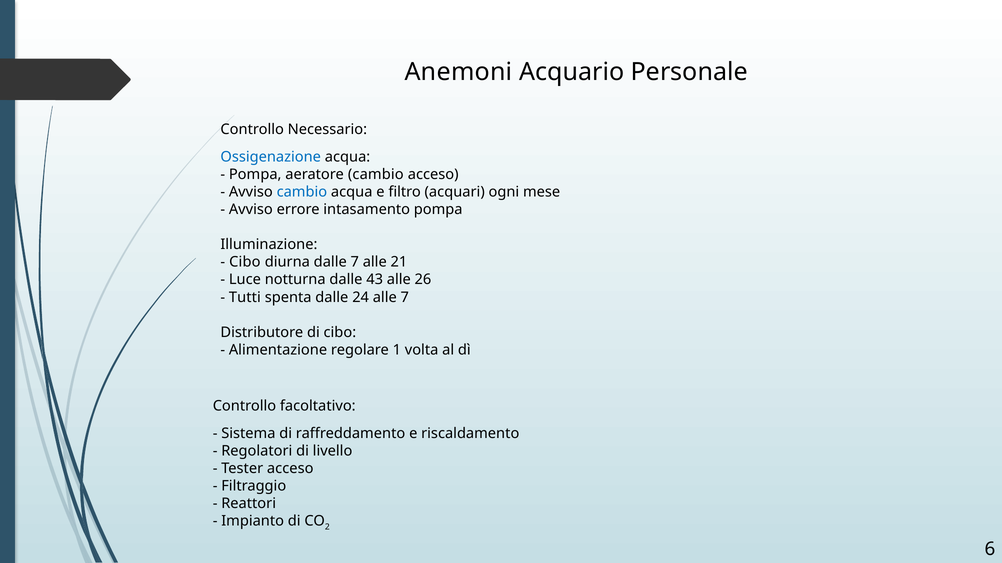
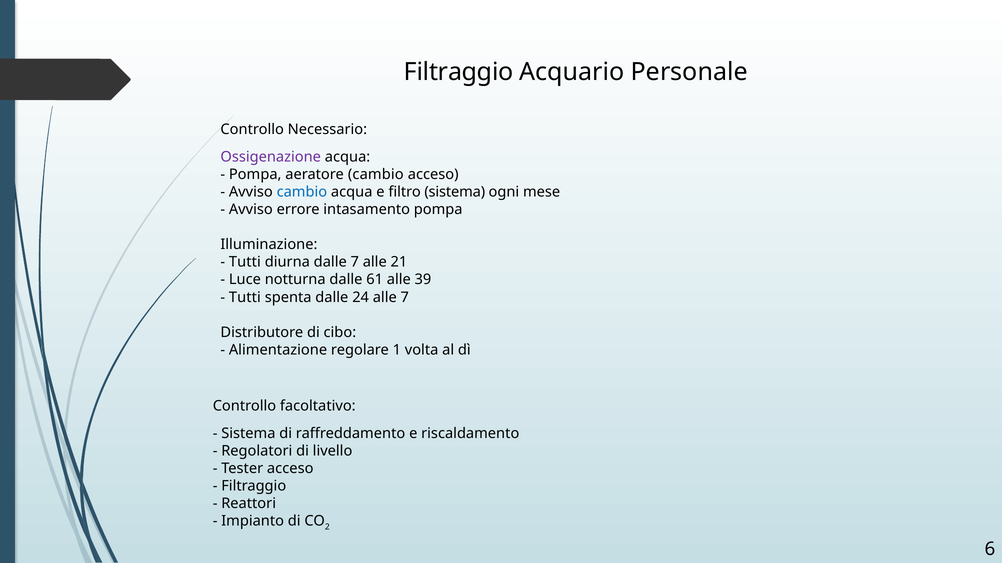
Anemoni: Anemoni -> Filtraggio (459, 72)
Ossigenazione colour: blue -> purple (271, 157)
filtro acquari: acquari -> sistema (455, 192)
Cibo: Cibo -> Tutti (245, 262)
43: 43 -> 61 (375, 280)
26: 26 -> 39 (423, 280)
